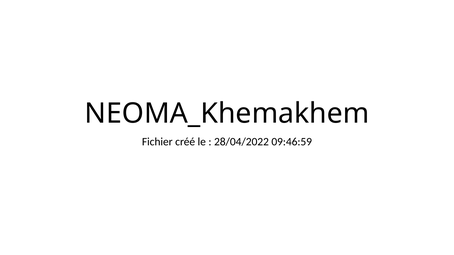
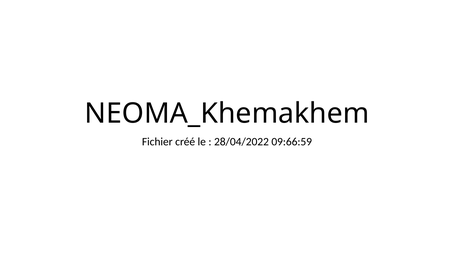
09:46:59: 09:46:59 -> 09:66:59 (292, 142)
